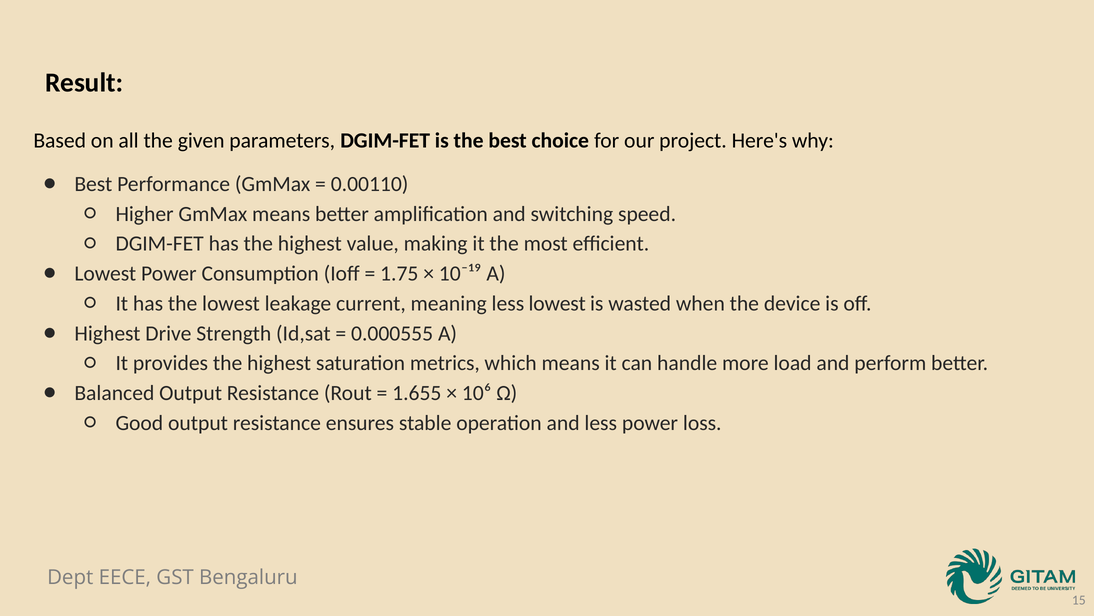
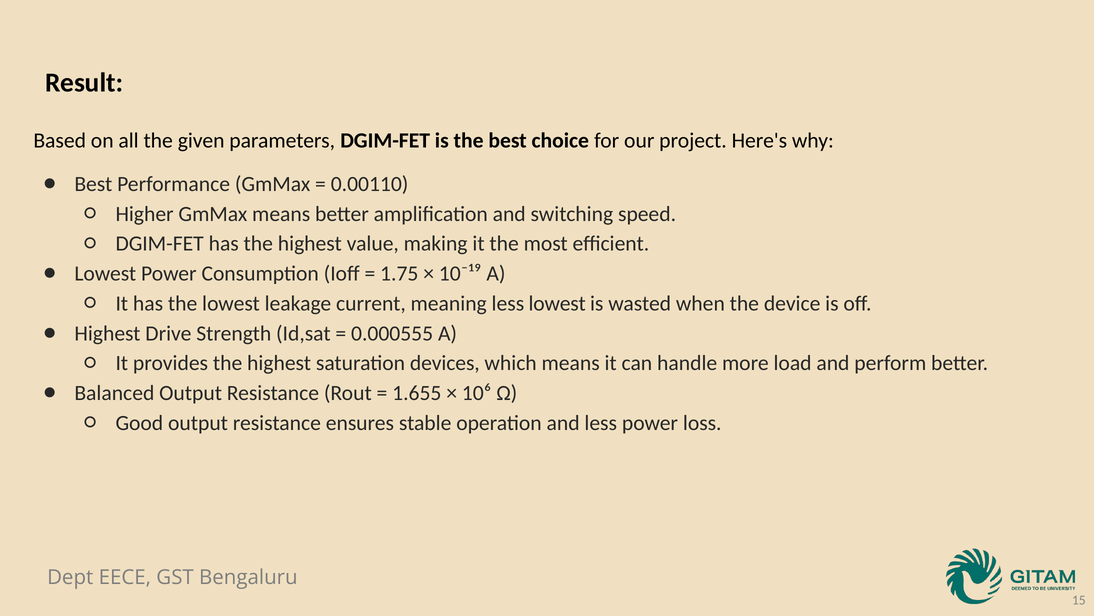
metrics: metrics -> devices (445, 363)
